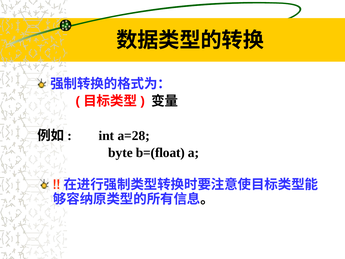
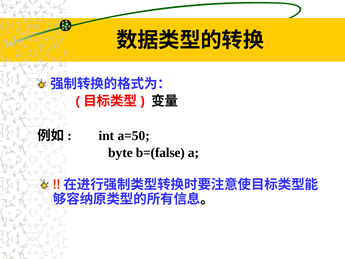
a=28: a=28 -> a=50 (134, 135)
b=(float: b=(float -> b=(false (160, 153)
